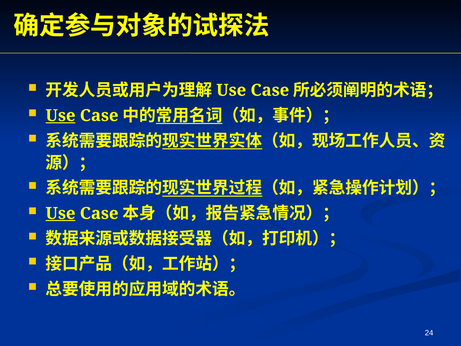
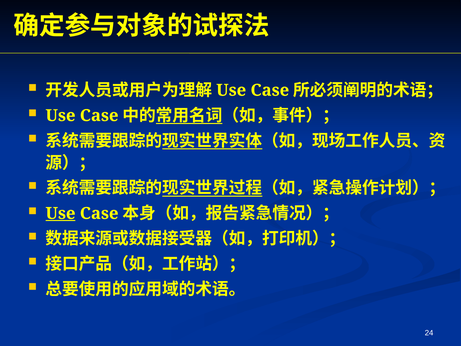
Use underline: present -> none (60, 115)
